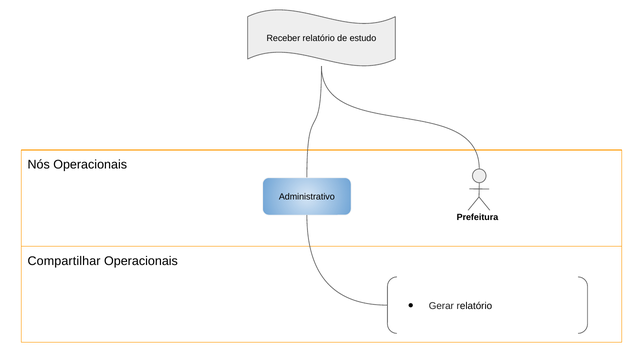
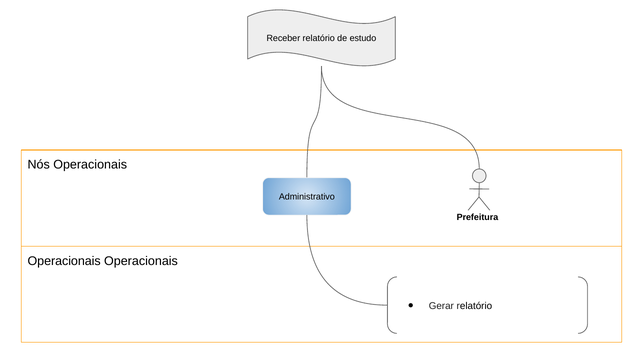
Compartilhar: Compartilhar -> Operacionais (64, 261)
